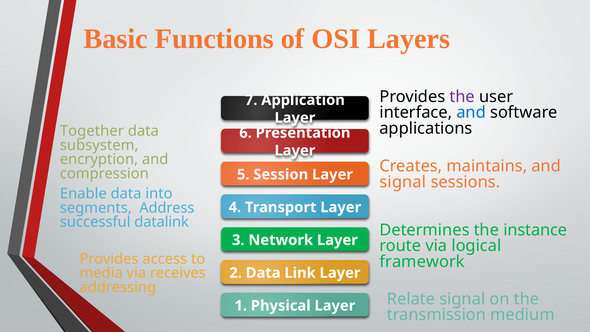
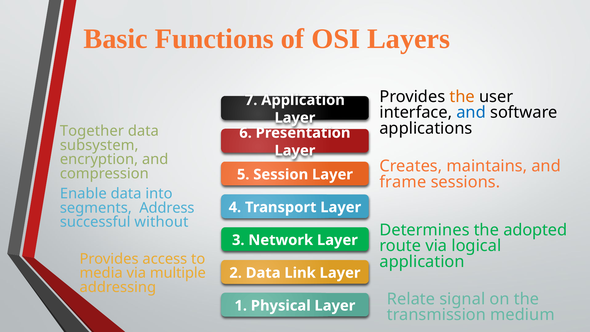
the colour: purple -> orange (462, 97)
signal: signal -> frame (403, 182)
datalink: datalink -> without (161, 222)
instance: instance -> adopted (535, 230)
framework: framework -> application (422, 262)
receives: receives -> multiple (178, 273)
